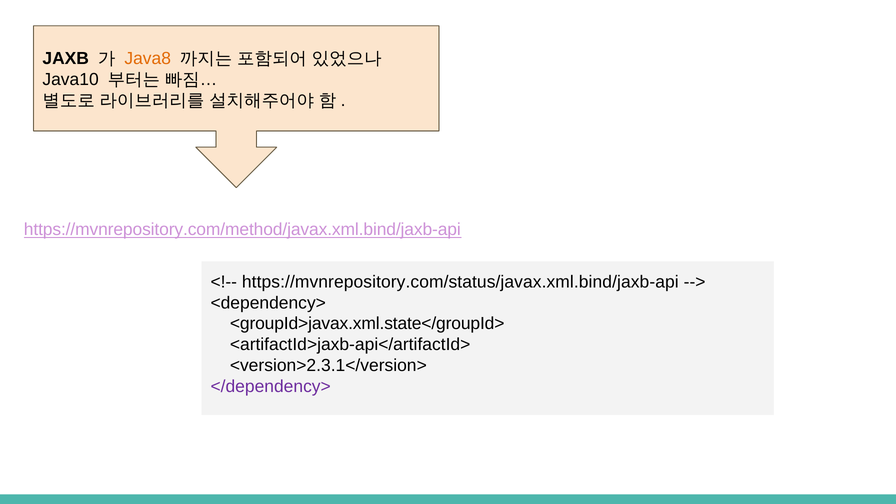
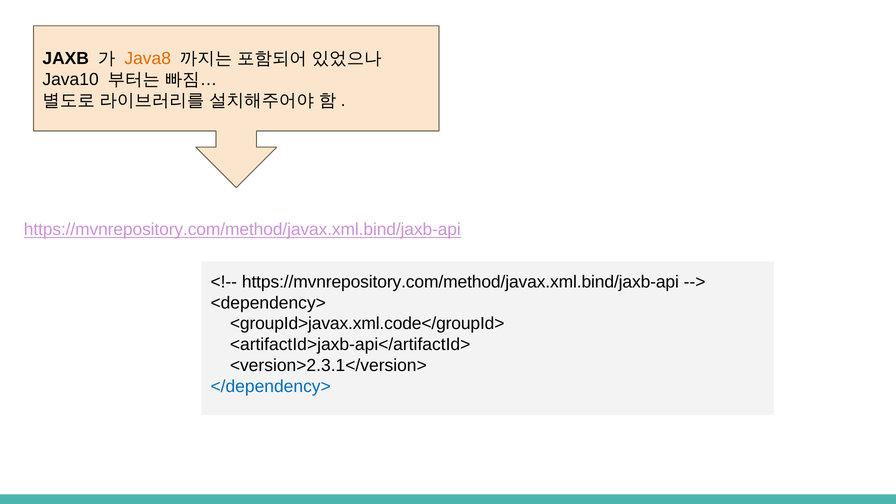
https://mvnrepository.com/status/javax.xml.bind/jaxb-api: https://mvnrepository.com/status/javax.xml.bind/jaxb-api -> https://mvnrepository.com/method/javax.xml.bind/jaxb-api (460, 282)
<groupId>javax.xml.state</groupId>: <groupId>javax.xml.state</groupId> -> <groupId>javax.xml.code</groupId> (367, 324)
</dependency> colour: purple -> blue (271, 387)
